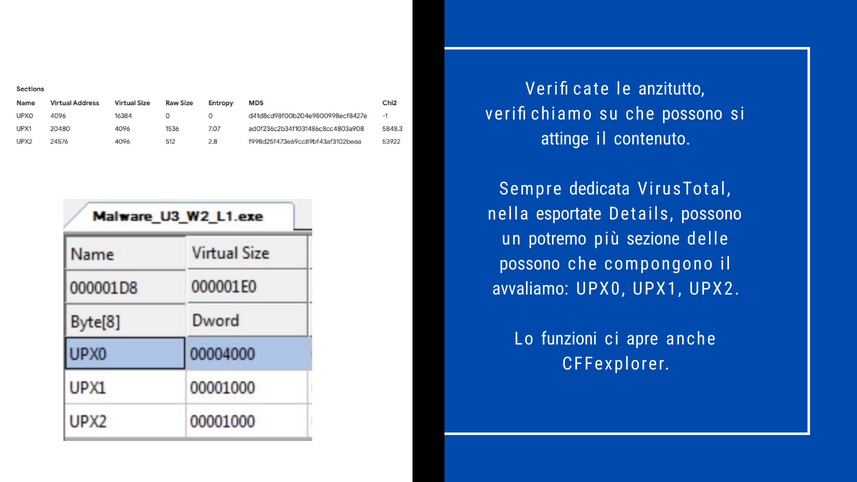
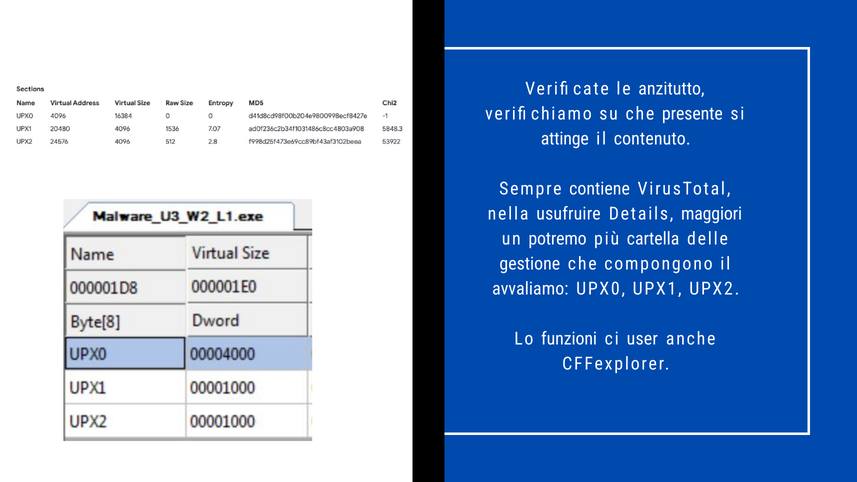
che possono: possono -> presente (692, 114)
dedicata: dedicata -> contiene (600, 189)
esportate: esportate -> usufruire (569, 214)
Details possono: possono -> maggiori (712, 214)
sezione: sezione -> cartella (653, 239)
possono: possono -> gestione (530, 264)
apre: apre -> user (642, 339)
